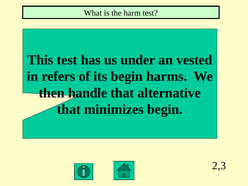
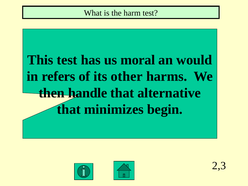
under: under -> moral (138, 60)
vested: vested -> would (194, 60)
its begin: begin -> other (127, 76)
